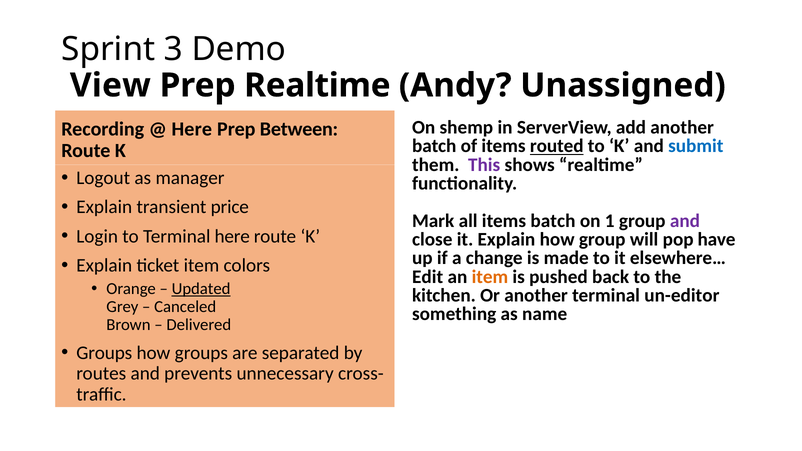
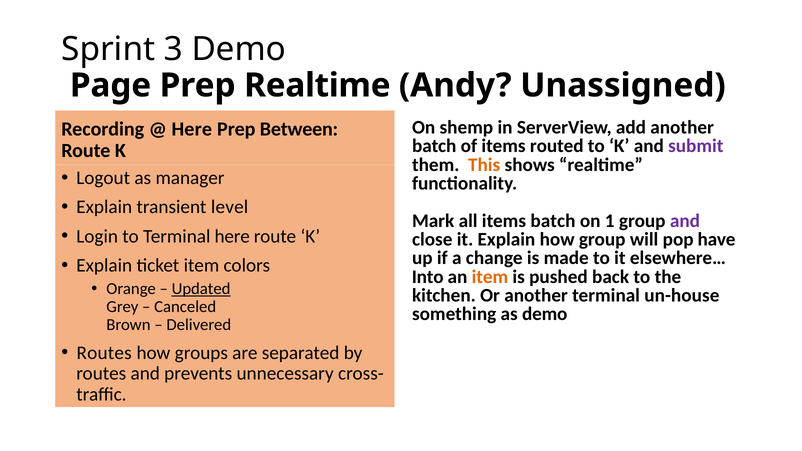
View: View -> Page (111, 85)
routed underline: present -> none (557, 146)
submit colour: blue -> purple (696, 146)
This colour: purple -> orange (484, 165)
price: price -> level (230, 207)
Edit: Edit -> Into (428, 277)
un-editor: un-editor -> un-house (682, 295)
as name: name -> demo (545, 314)
Groups: Groups -> Routes (104, 353)
